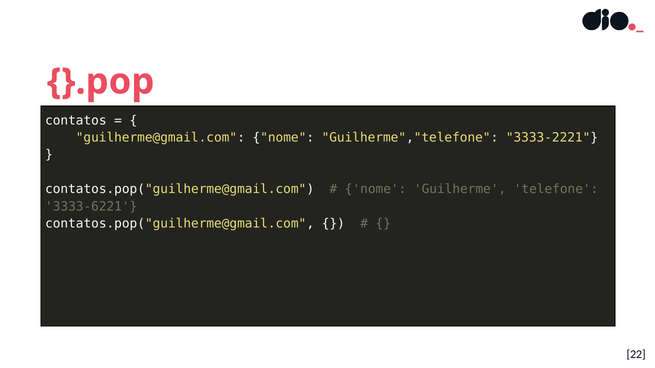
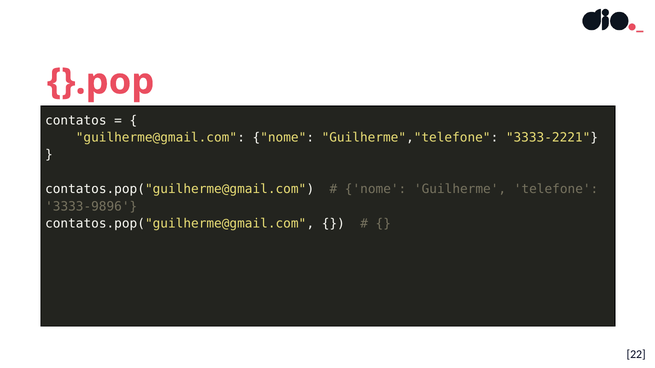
3333-6221: 3333-6221 -> 3333-9896 (91, 207)
